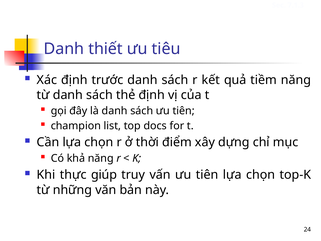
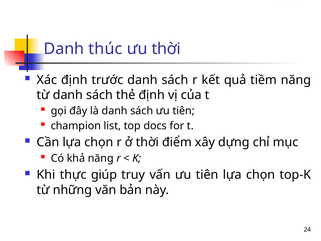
thiết: thiết -> thúc (105, 49)
ưu tiêu: tiêu -> thời (166, 49)
